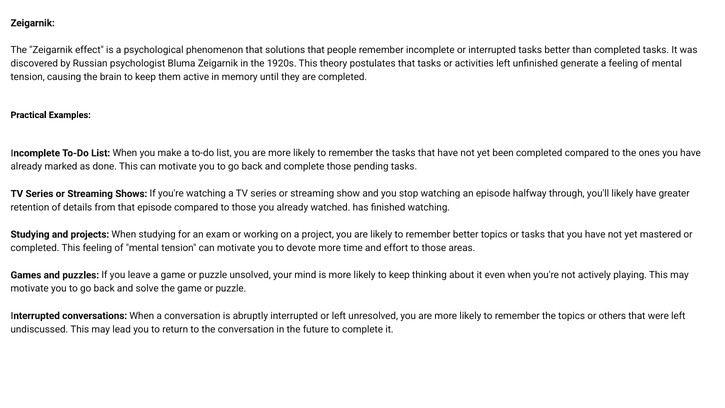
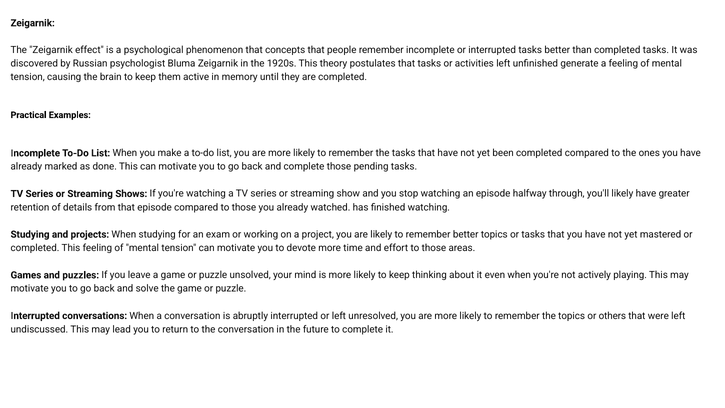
solutions: solutions -> concepts (285, 50)
